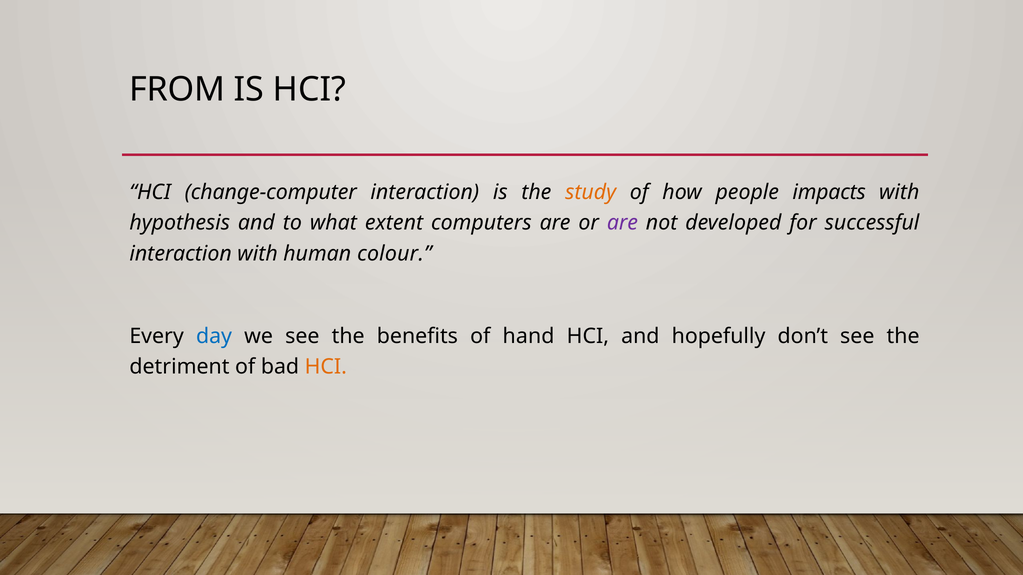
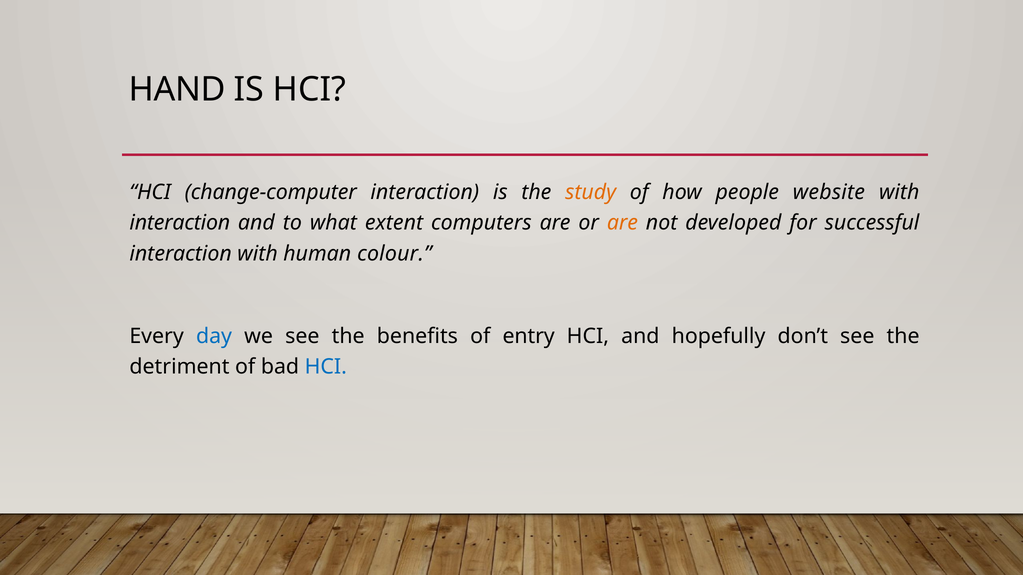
FROM: FROM -> HAND (177, 90)
impacts: impacts -> website (829, 192)
hypothesis: hypothesis -> interaction (180, 223)
are colour: purple -> orange (622, 223)
hand: hand -> entry (529, 336)
HCI colour: orange -> blue (326, 367)
